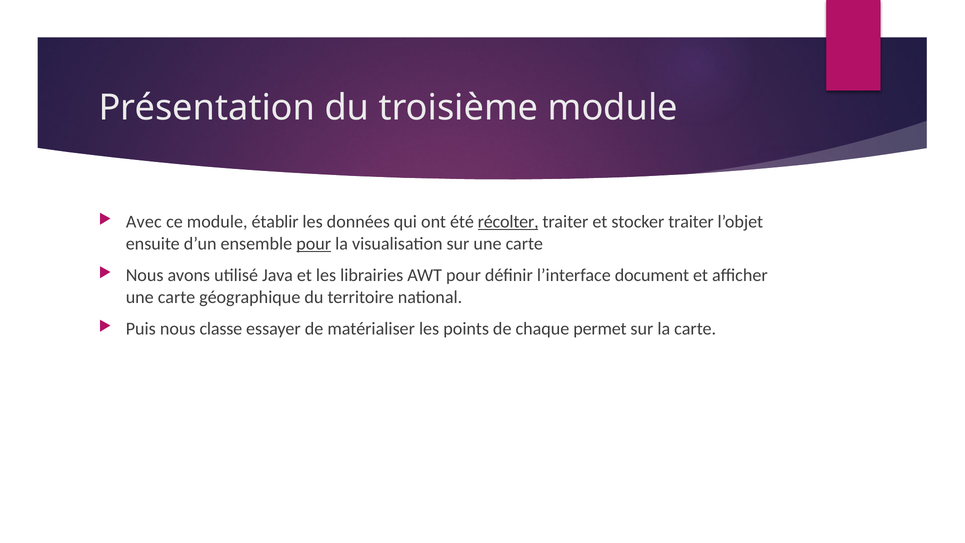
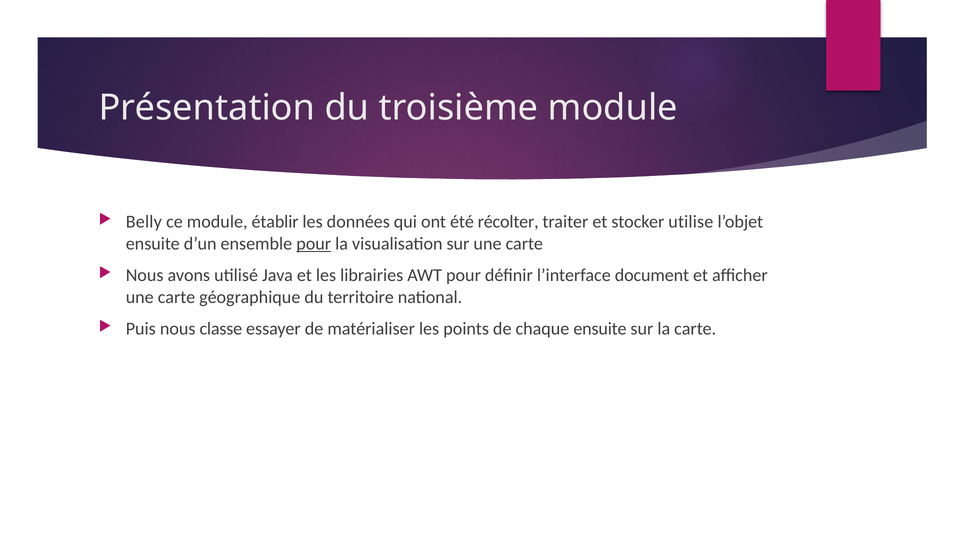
Avec: Avec -> Belly (144, 222)
récolter underline: present -> none (508, 222)
stocker traiter: traiter -> utilise (691, 222)
chaque permet: permet -> ensuite (600, 329)
